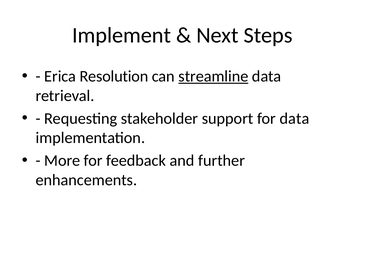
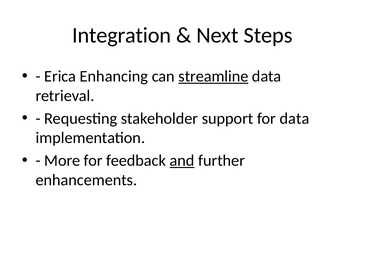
Implement: Implement -> Integration (122, 35)
Resolution: Resolution -> Enhancing (114, 77)
and underline: none -> present (182, 161)
